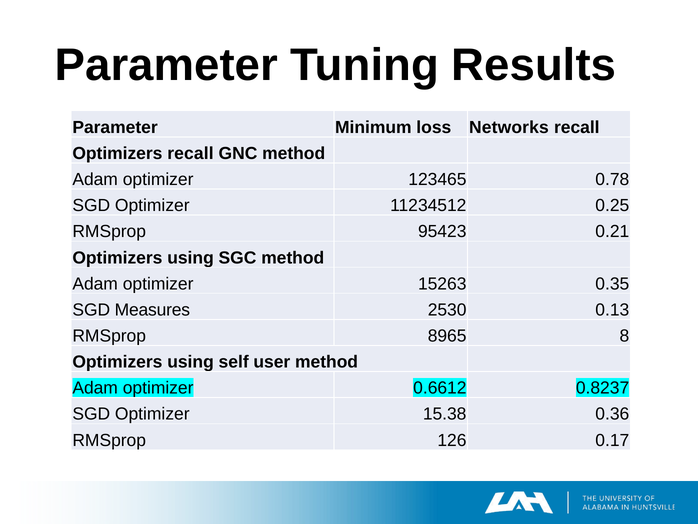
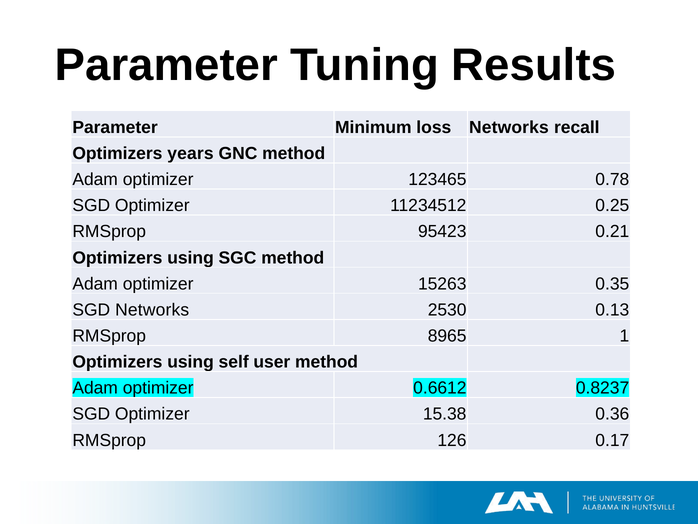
Optimizers recall: recall -> years (190, 153)
SGD Measures: Measures -> Networks (152, 310)
8: 8 -> 1 (624, 336)
